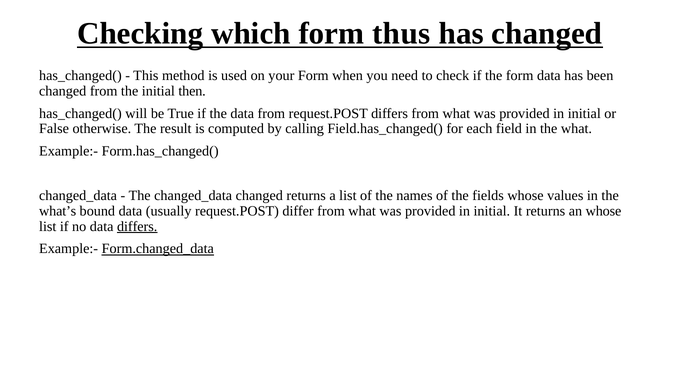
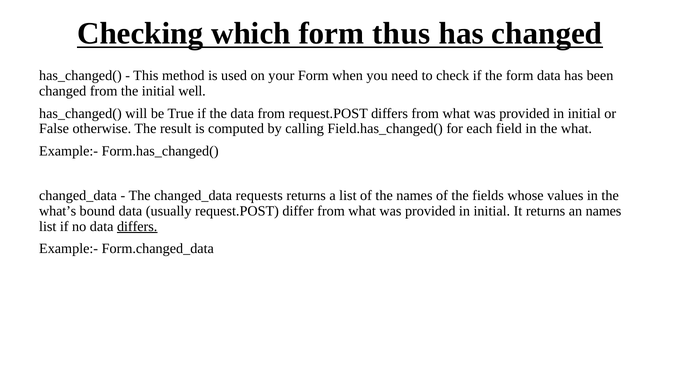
then: then -> well (192, 91)
changed_data changed: changed -> requests (259, 196)
an whose: whose -> names (604, 211)
Form.changed_data underline: present -> none (158, 249)
